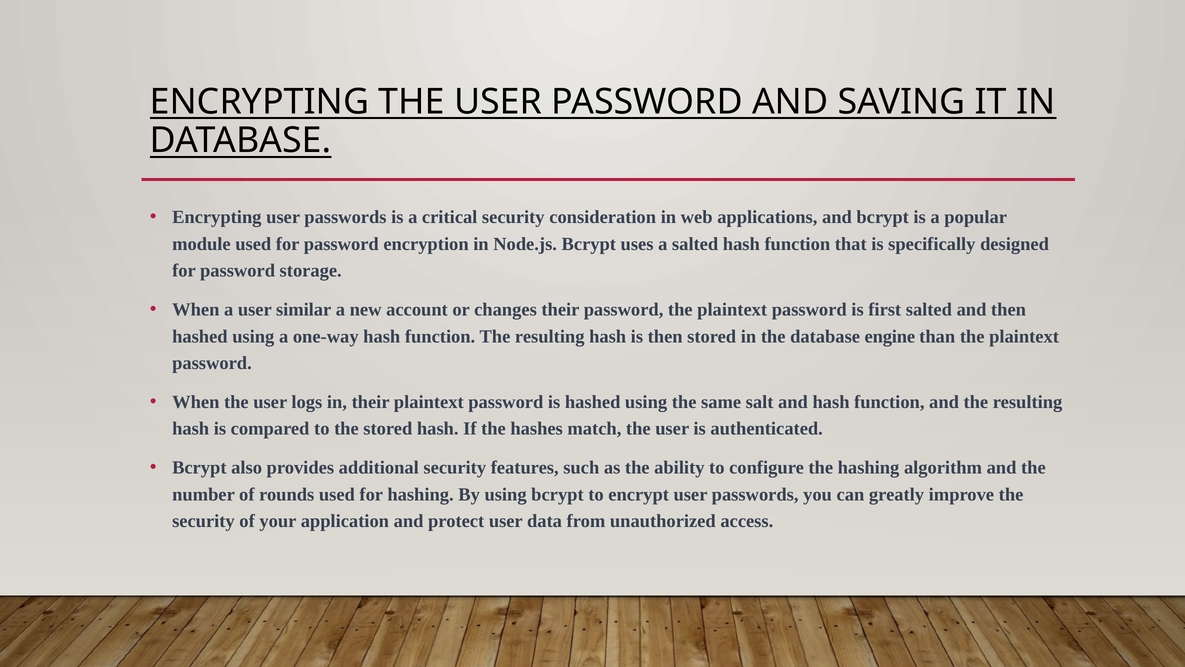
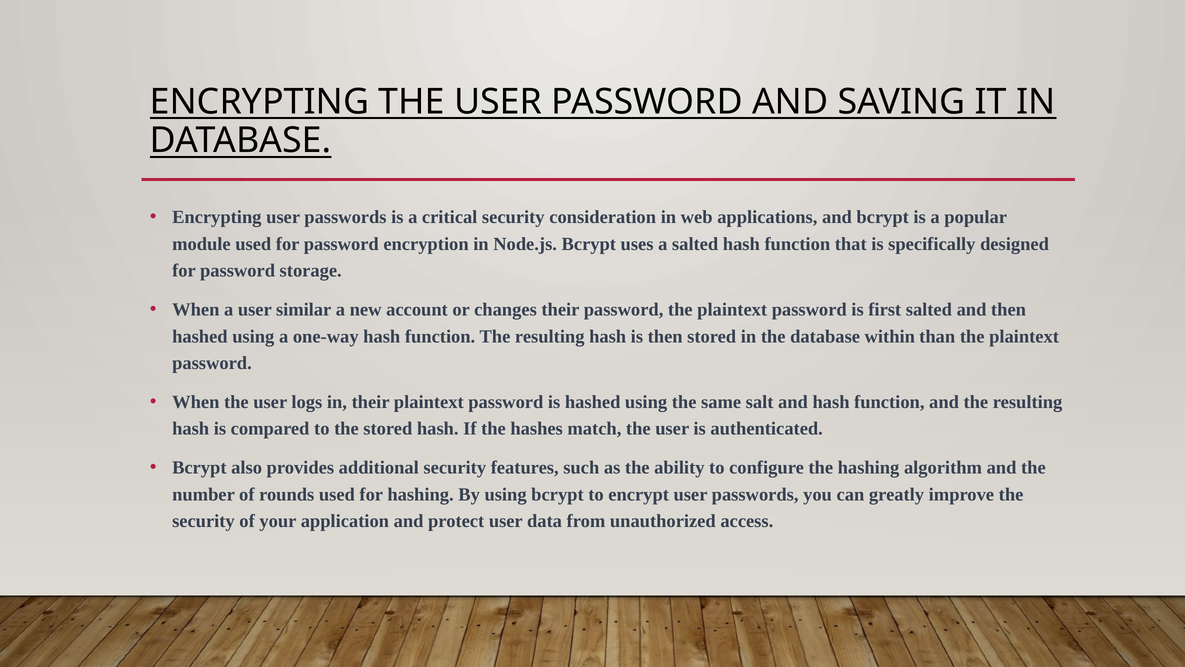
engine: engine -> within (890, 336)
